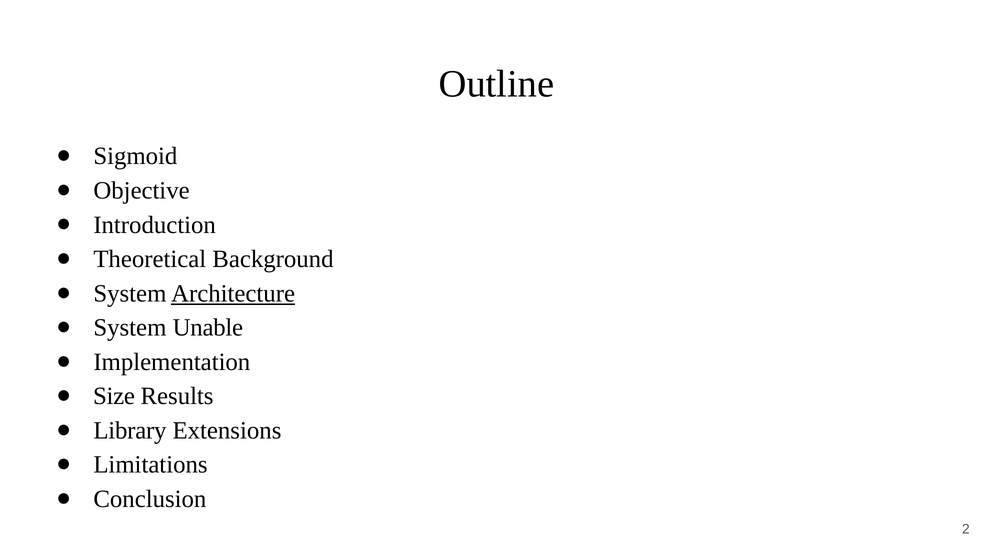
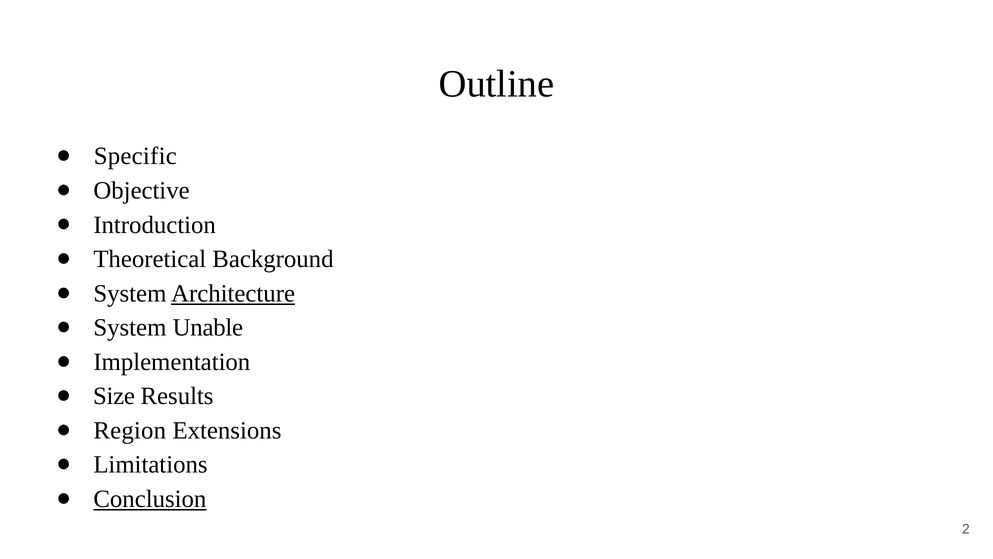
Sigmoid: Sigmoid -> Specific (135, 156)
Library: Library -> Region (130, 430)
Conclusion underline: none -> present (150, 499)
